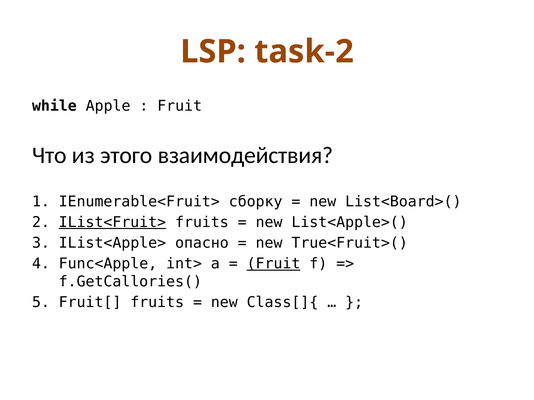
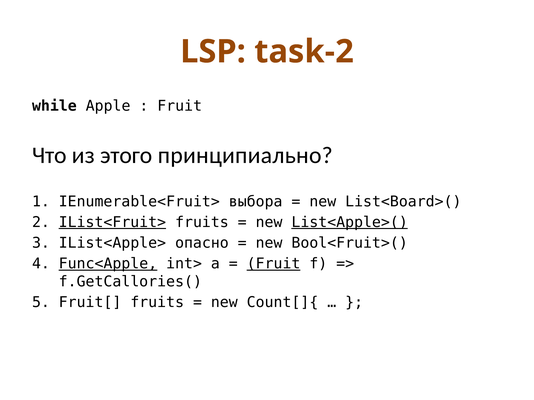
взаимодействия: взаимодействия -> принципиально (245, 155)
сборку: сборку -> выбора (256, 202)
List<Apple>( underline: none -> present (350, 223)
True<Fruit>(: True<Fruit>( -> Bool<Fruit>( (350, 243)
Func<Apple underline: none -> present (108, 264)
Class[]{: Class[]{ -> Count[]{ (283, 303)
